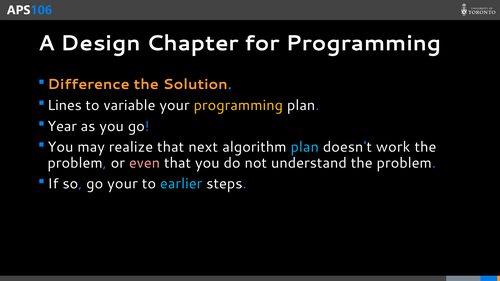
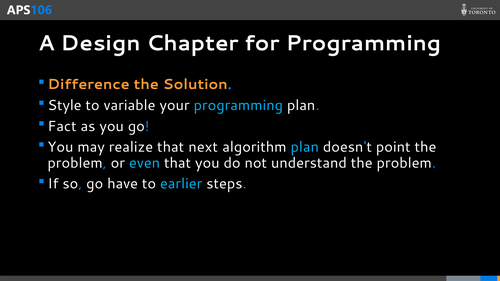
Lines: Lines -> Style (65, 105)
programming colour: yellow -> light blue (238, 105)
Year: Year -> Fact (62, 126)
work: work -> point (393, 147)
even colour: pink -> light blue (145, 163)
go your: your -> have (123, 184)
